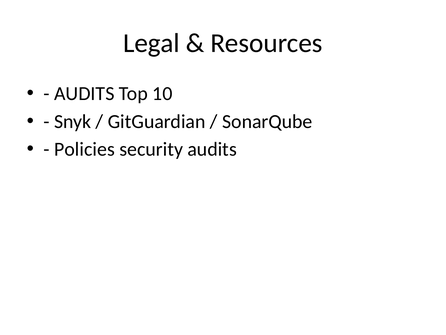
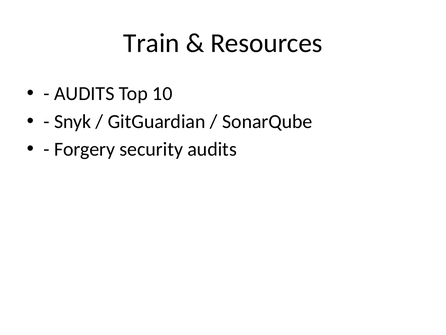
Legal: Legal -> Train (151, 43)
Policies: Policies -> Forgery (85, 149)
